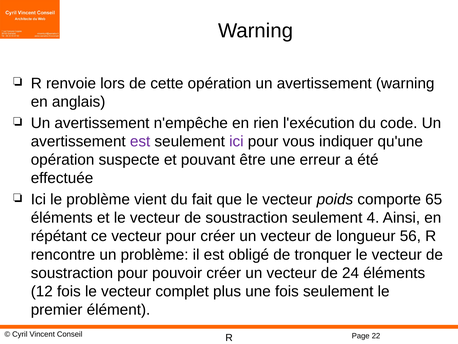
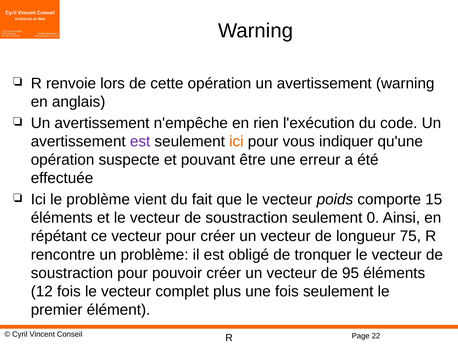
ici colour: purple -> orange (236, 141)
65: 65 -> 15 (434, 199)
4: 4 -> 0 (373, 218)
56: 56 -> 75 (410, 236)
24: 24 -> 95 (351, 273)
